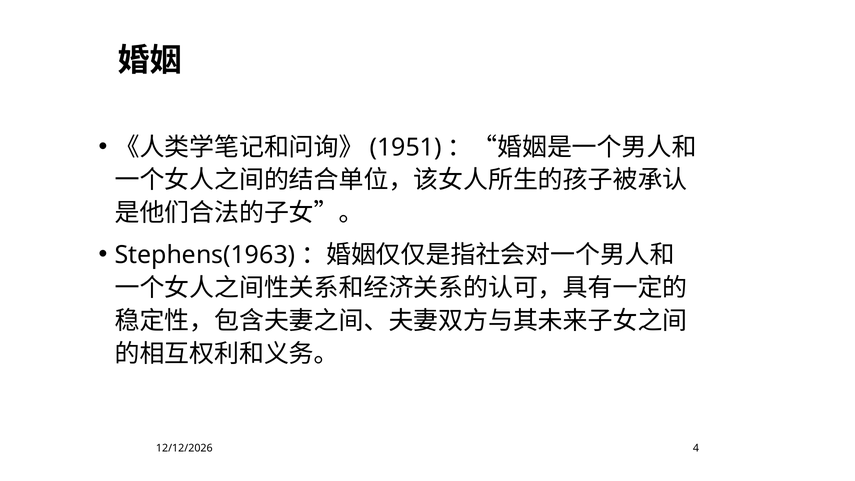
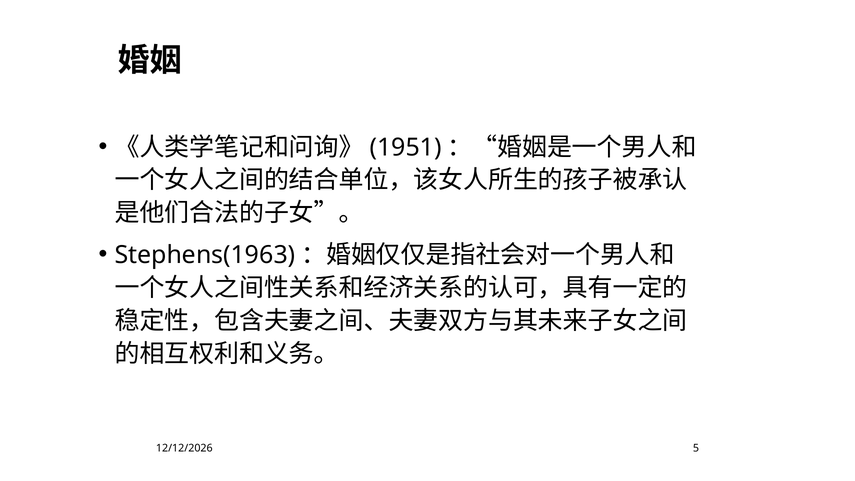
4: 4 -> 5 (696, 448)
